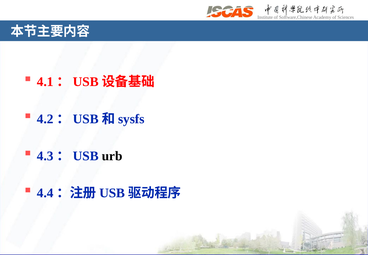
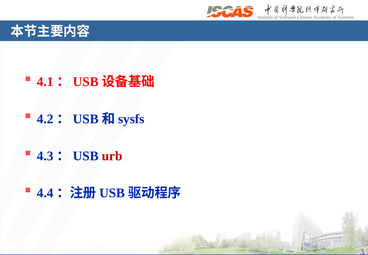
urb colour: black -> red (112, 156)
